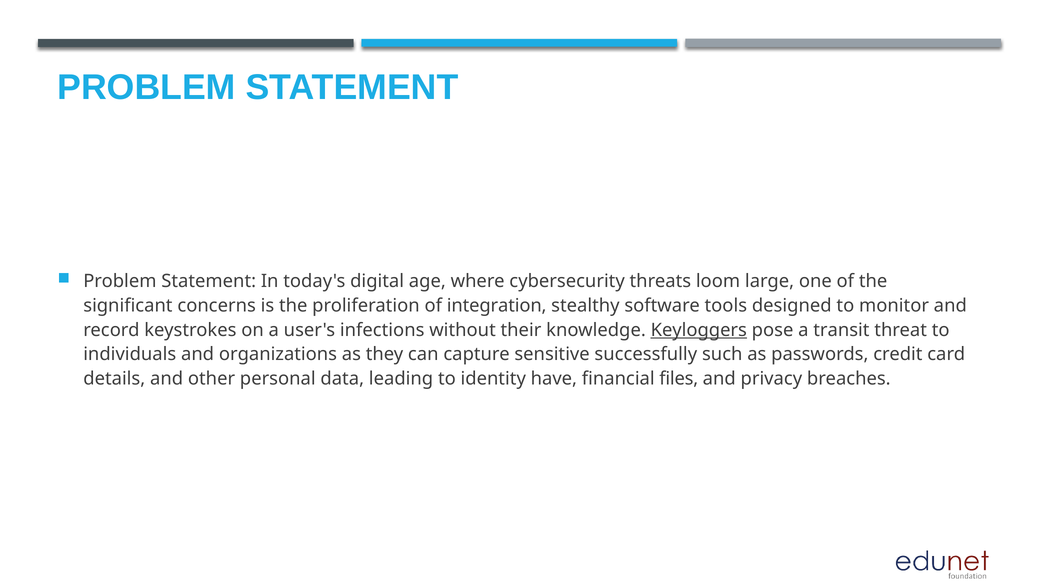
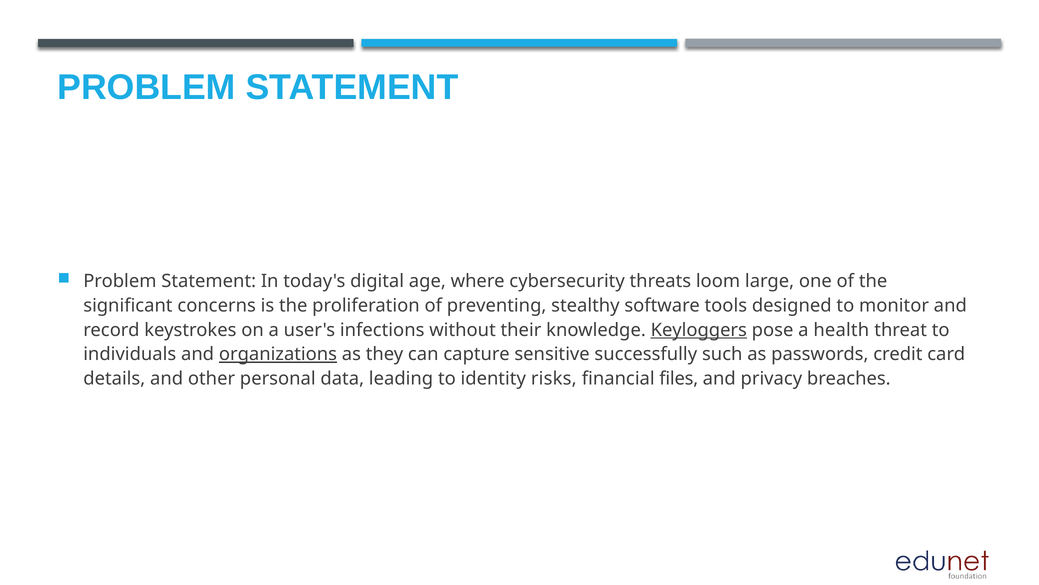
integration: integration -> preventing (497, 305)
transit: transit -> health (841, 330)
organizations underline: none -> present (278, 354)
have: have -> risks (554, 378)
